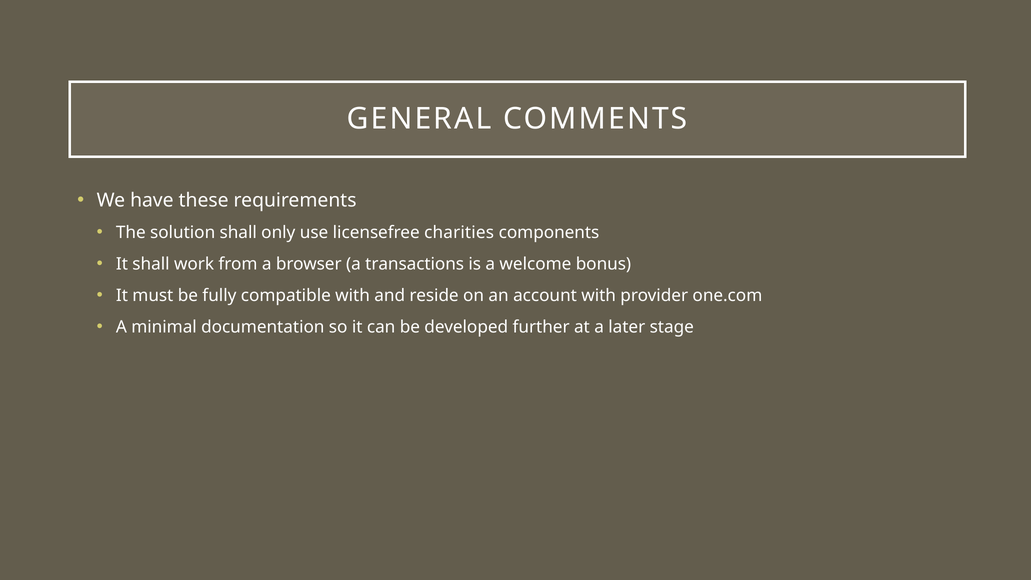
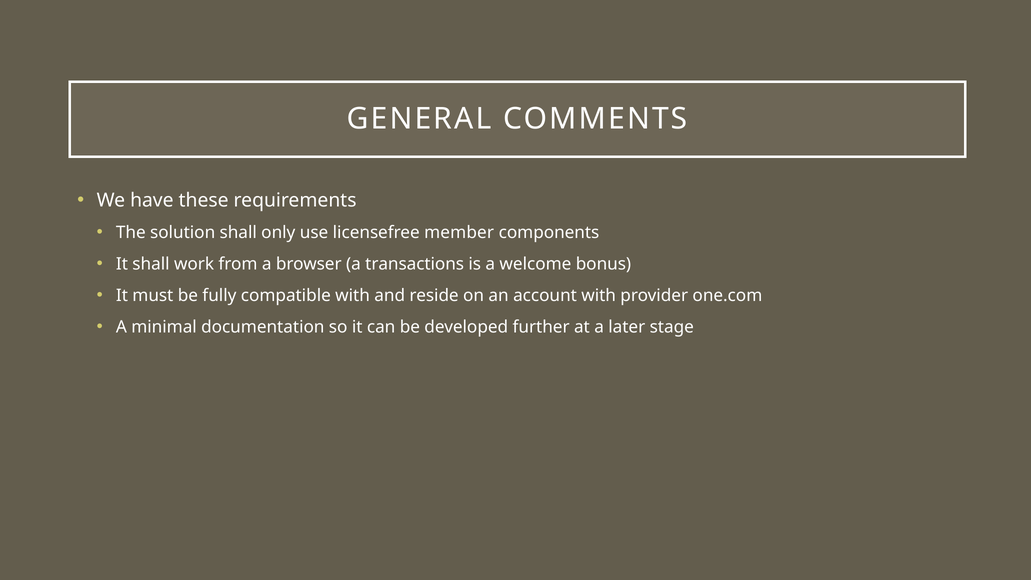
charities: charities -> member (459, 233)
